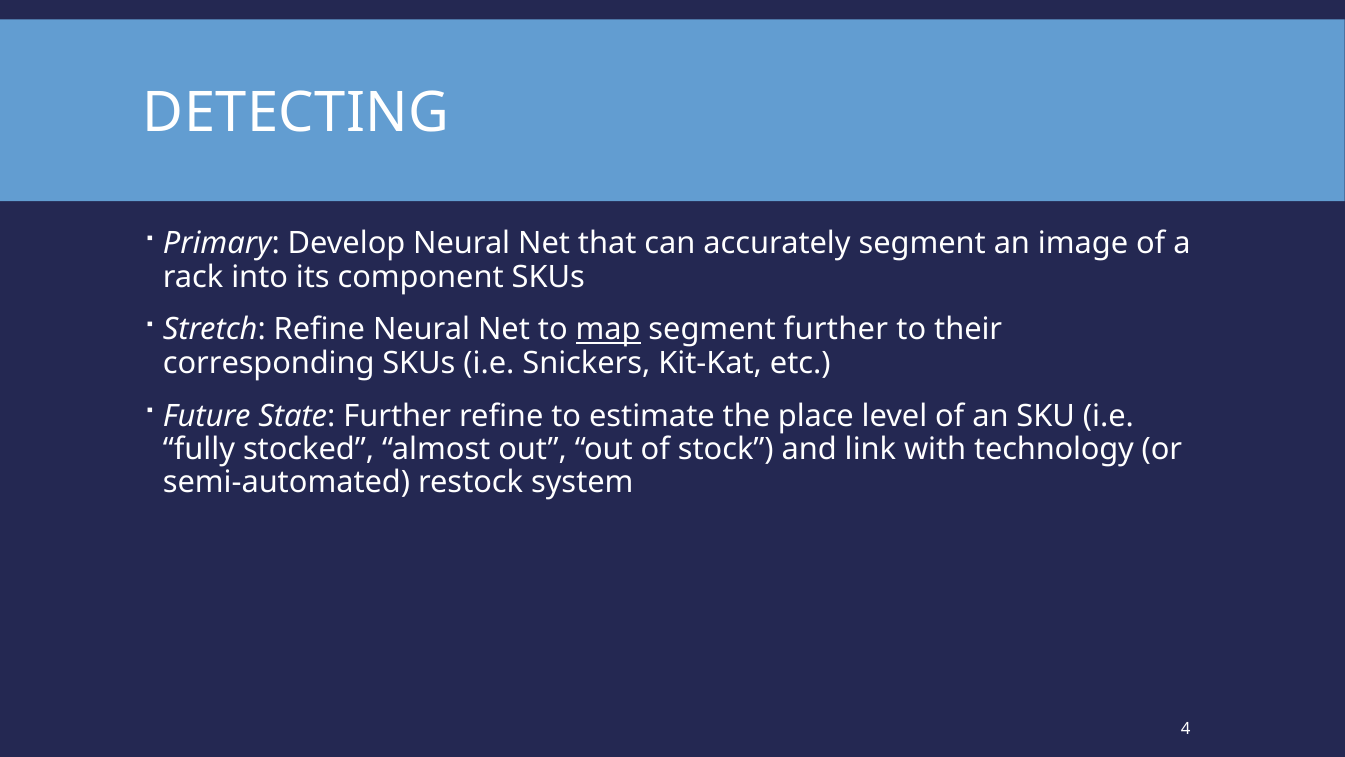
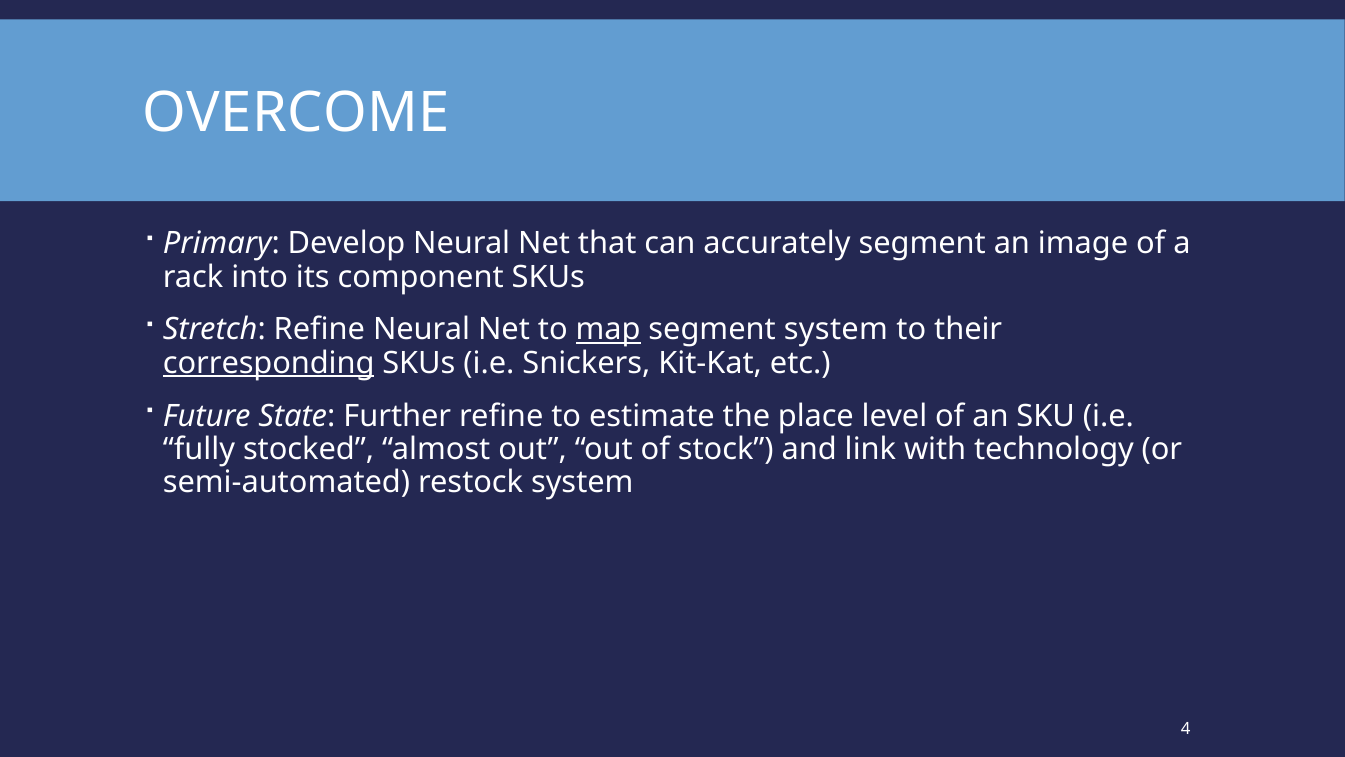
DETECTING: DETECTING -> OVERCOME (296, 113)
segment further: further -> system (836, 330)
corresponding underline: none -> present (269, 363)
